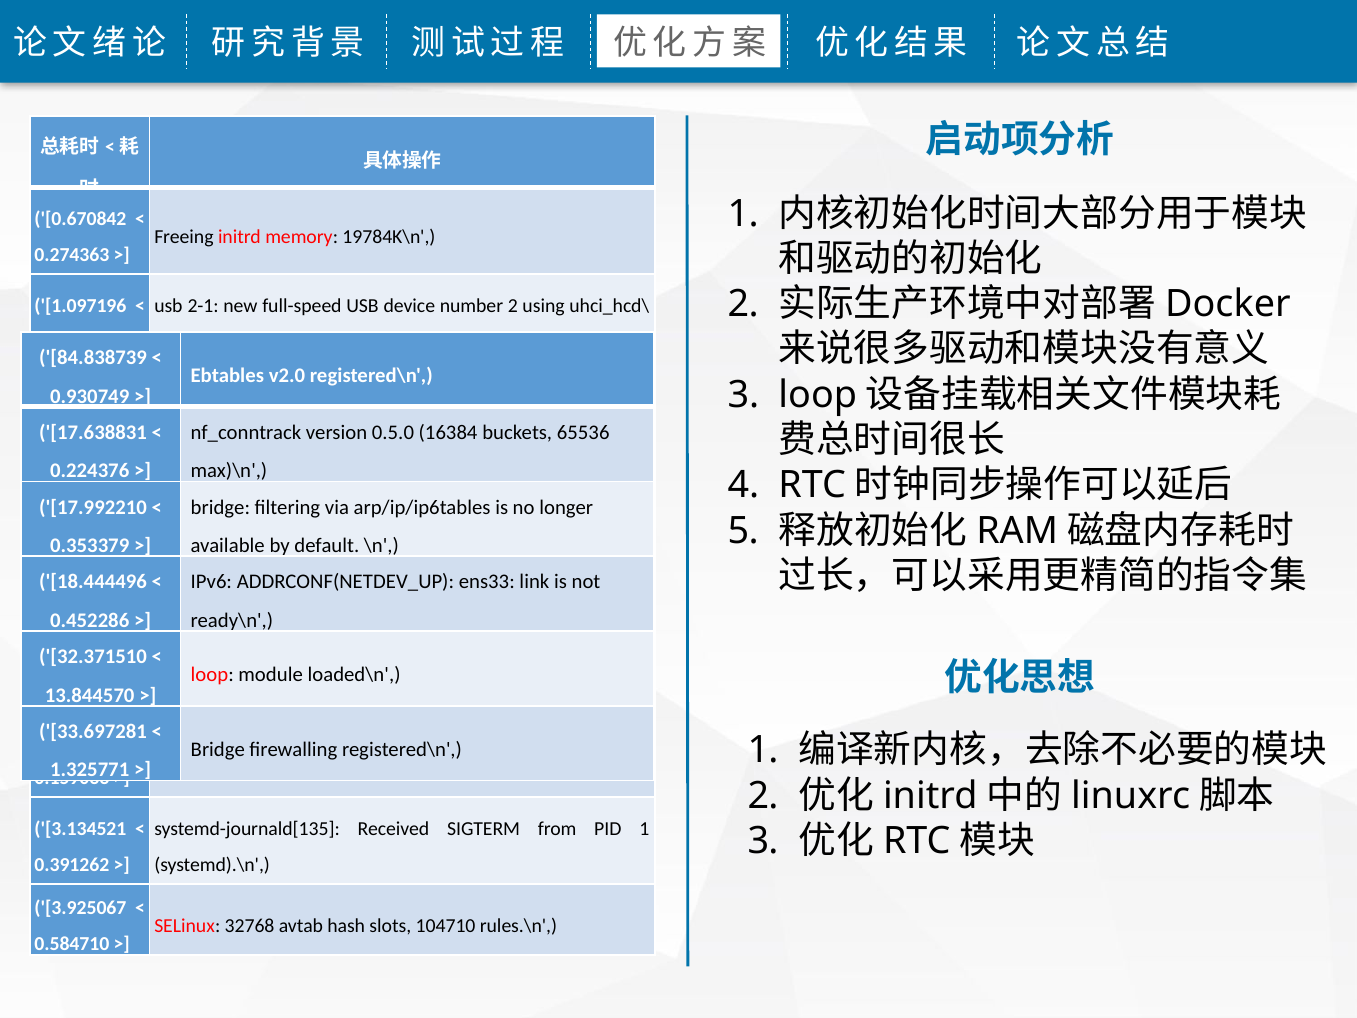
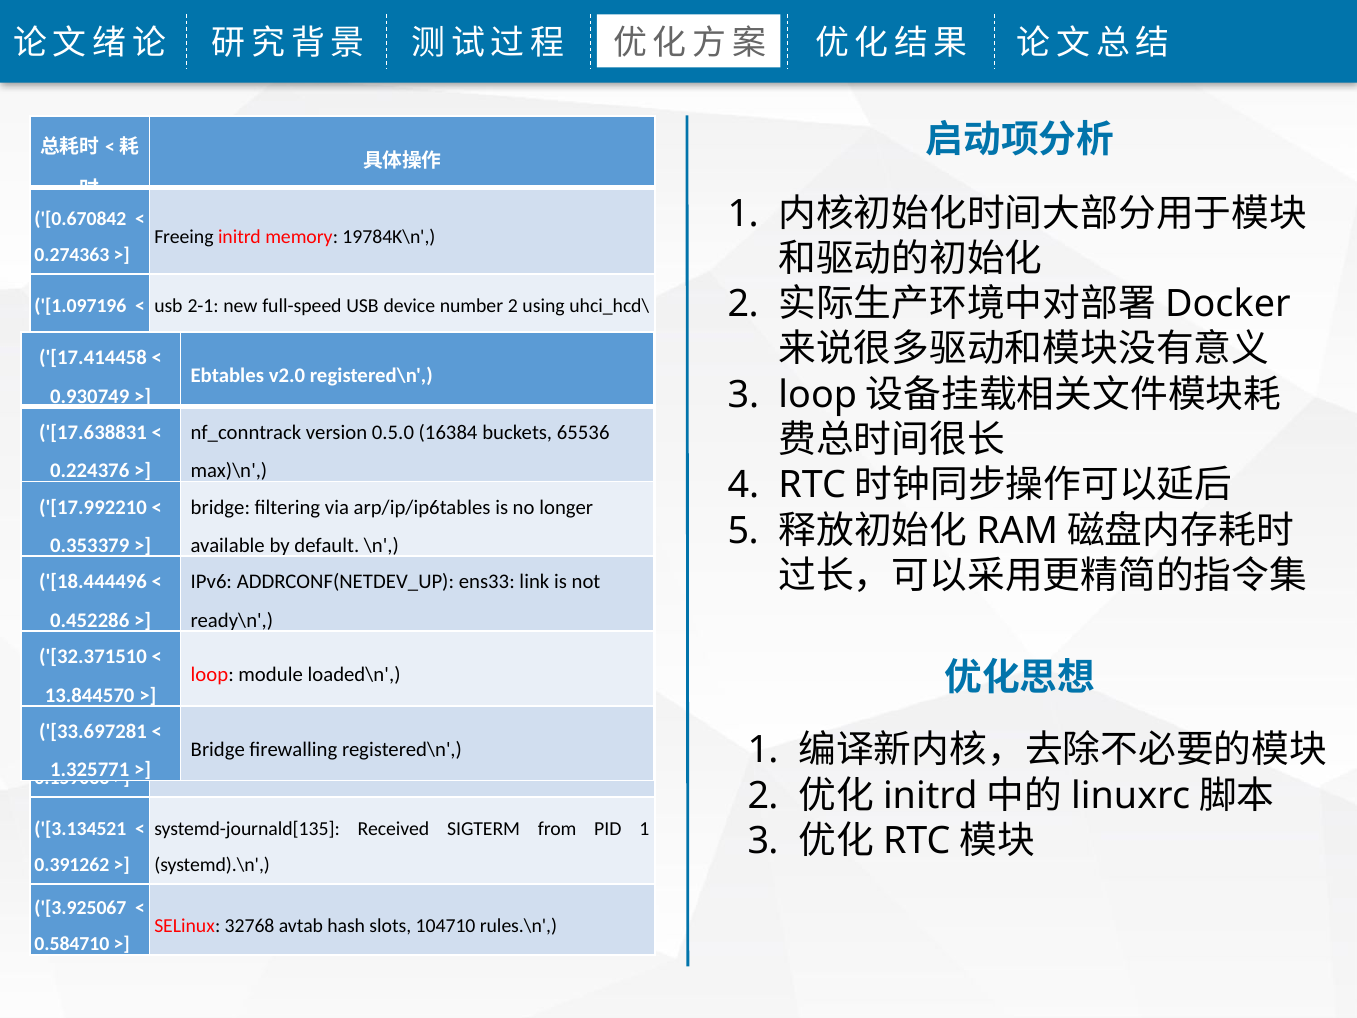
84.838739: 84.838739 -> 17.414458 (93, 358)
